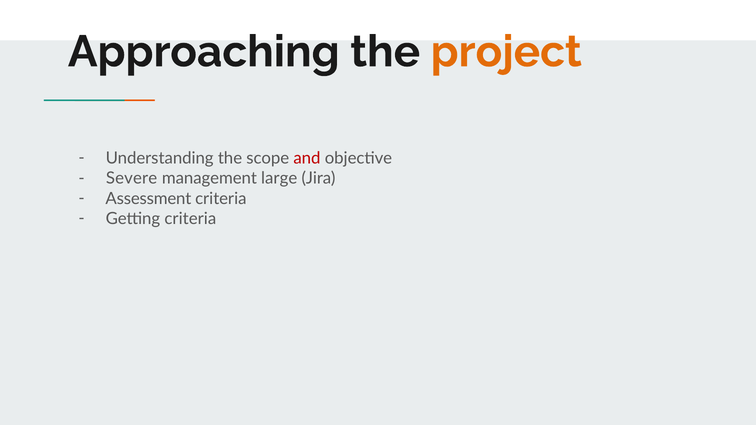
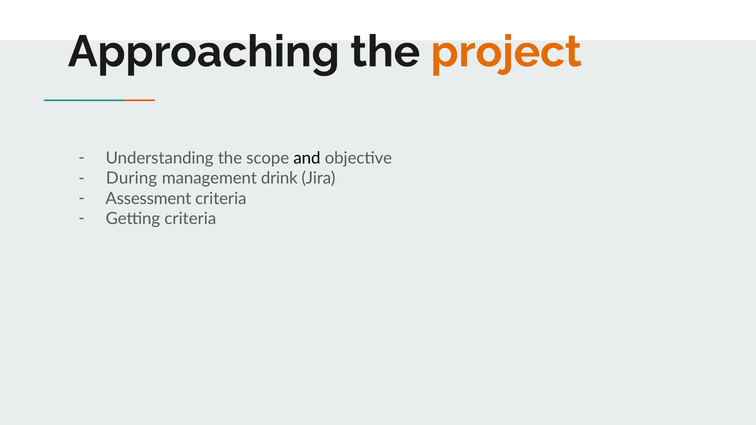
and colour: red -> black (307, 158)
Severe: Severe -> During (132, 178)
large: large -> drink (279, 178)
